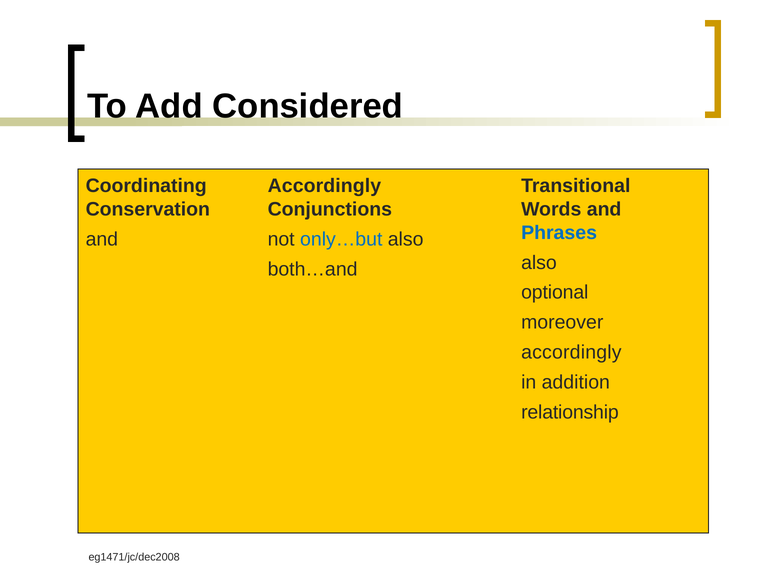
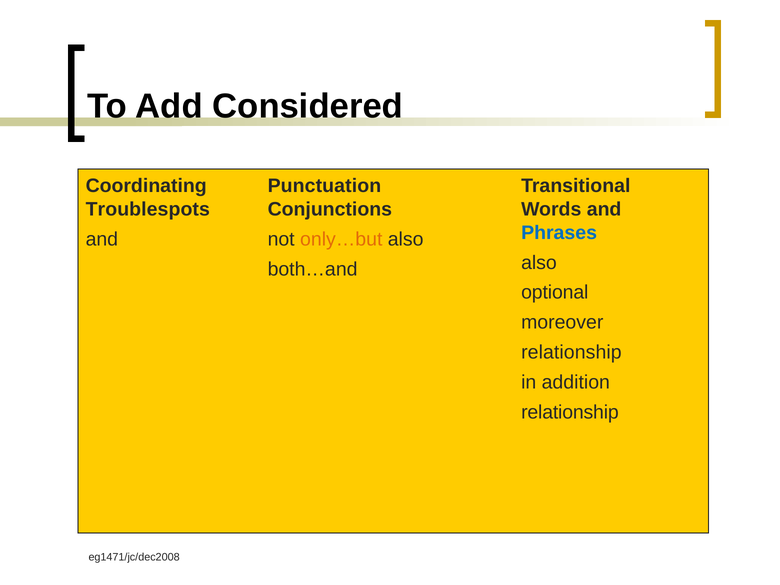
Accordingly: Accordingly -> Punctuation (324, 186)
Conservation: Conservation -> Troublespots (148, 209)
only…but colour: blue -> orange (341, 239)
accordingly: accordingly -> relationship (571, 352)
